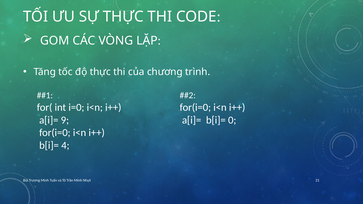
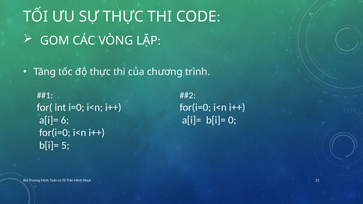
9: 9 -> 6 (65, 120)
4: 4 -> 5 (65, 146)
